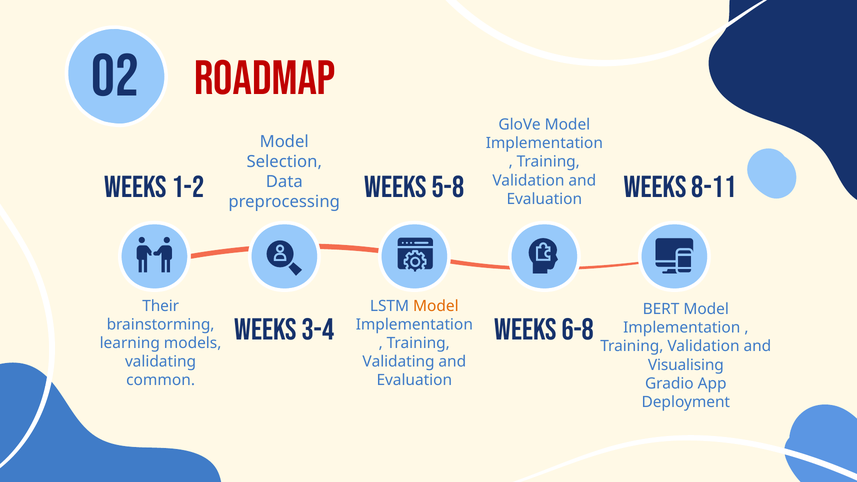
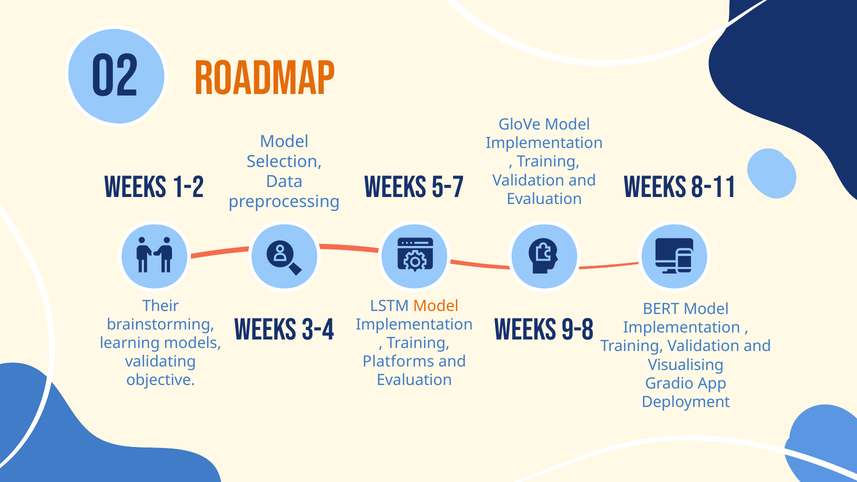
Roadmap colour: red -> orange (265, 78)
5-8: 5-8 -> 5-7 (448, 187)
6-8: 6-8 -> 9-8 (578, 330)
Validating: Validating -> Platforms (398, 362)
common: common -> objective (161, 380)
